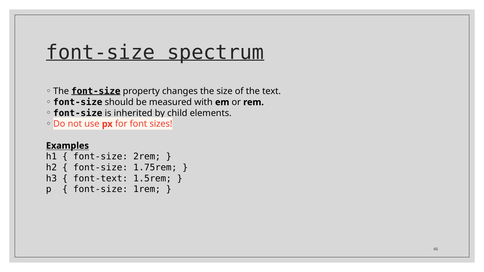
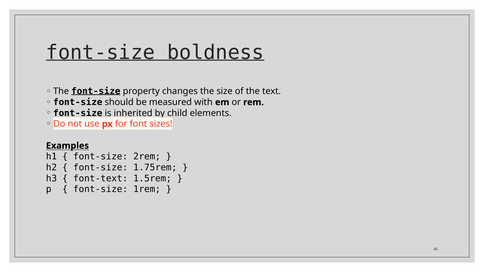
spectrum: spectrum -> boldness (216, 53)
